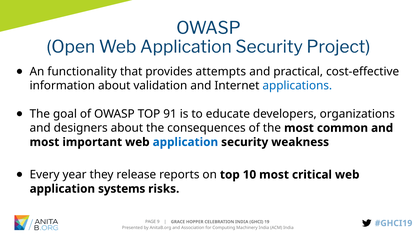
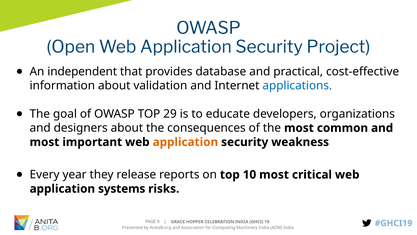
functionality: functionality -> independent (82, 71)
attempts: attempts -> database (221, 71)
91: 91 -> 29 (170, 114)
application colour: blue -> orange (185, 142)
